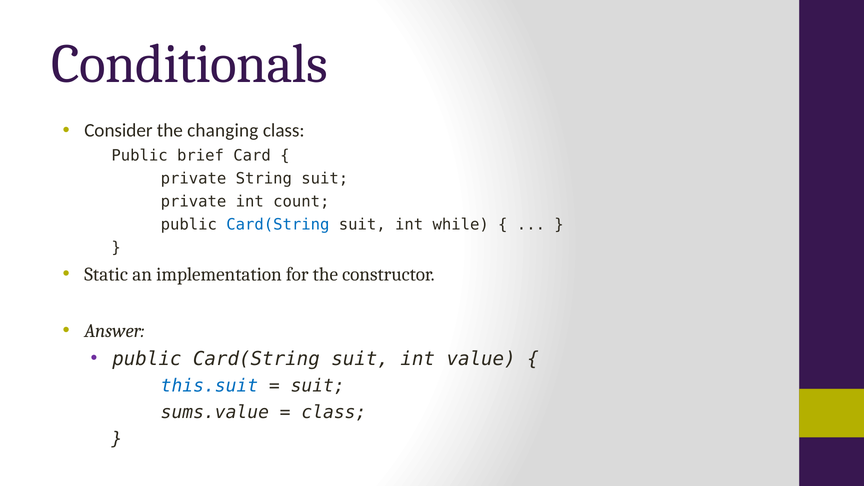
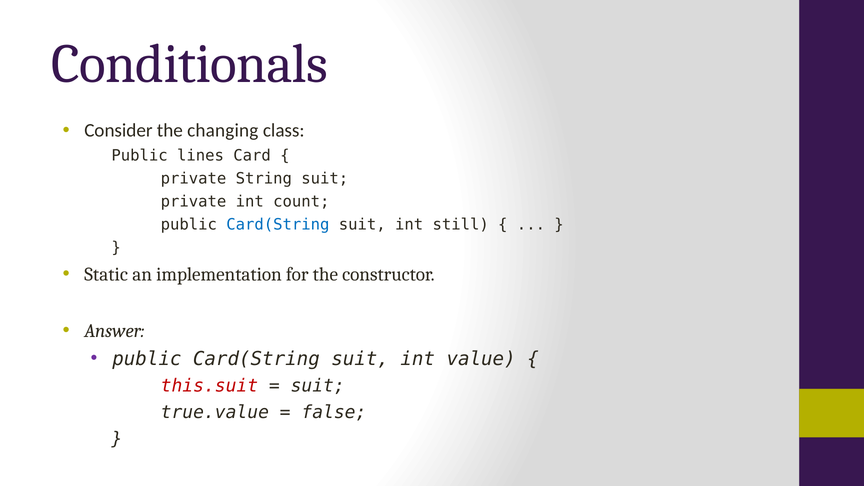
brief: brief -> lines (201, 156)
while: while -> still (461, 225)
this.suit colour: blue -> red (209, 386)
sums.value: sums.value -> true.value (215, 412)
class: class -> false (334, 412)
